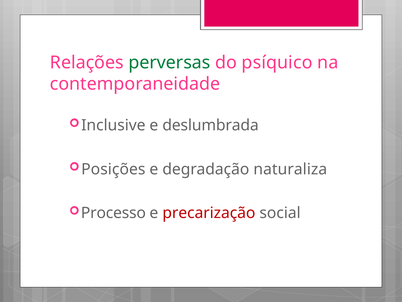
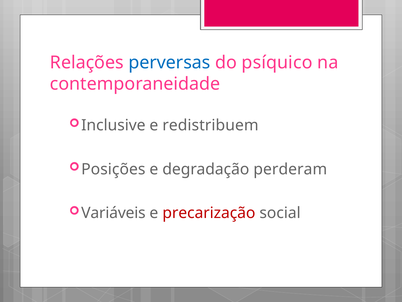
perversas colour: green -> blue (169, 62)
deslumbrada: deslumbrada -> redistribuem (210, 125)
naturaliza: naturaliza -> perderam (290, 169)
Processo: Processo -> Variáveis (113, 213)
